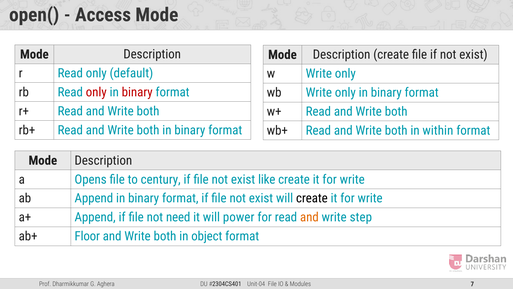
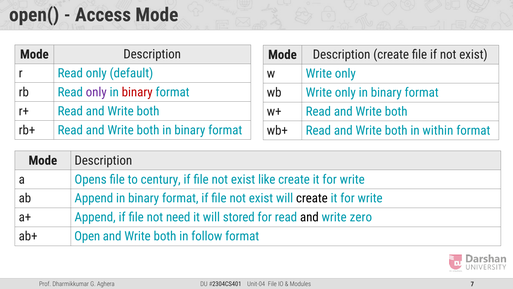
only colour: red -> purple (96, 92)
power: power -> stored (239, 217)
and colour: orange -> black (309, 217)
step: step -> zero (361, 217)
Floor: Floor -> Open (87, 236)
object: object -> follow (207, 236)
